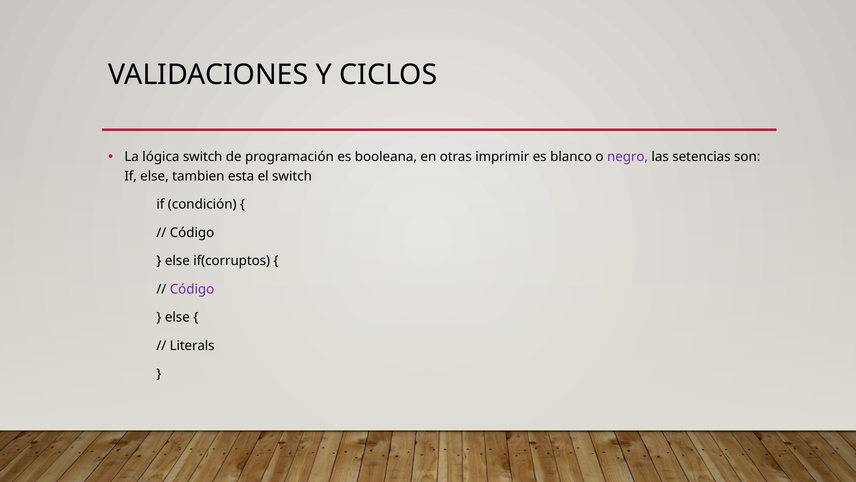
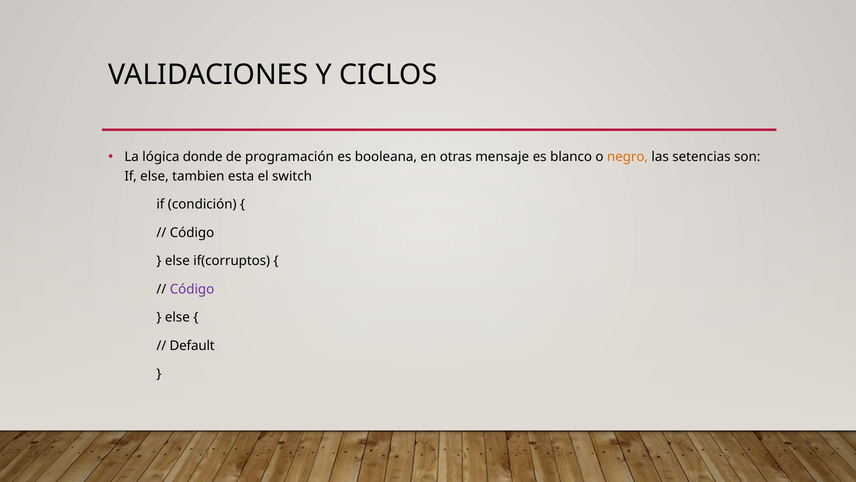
lógica switch: switch -> donde (203, 157)
imprimir: imprimir -> mensaje (502, 157)
negro colour: purple -> orange (628, 157)
Literals: Literals -> Default (192, 345)
